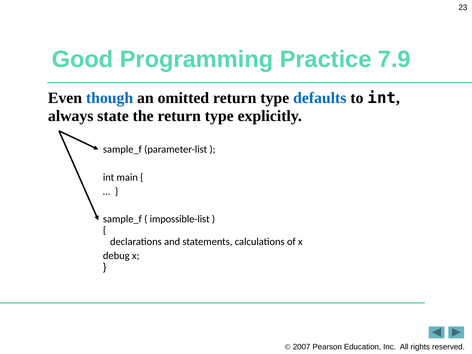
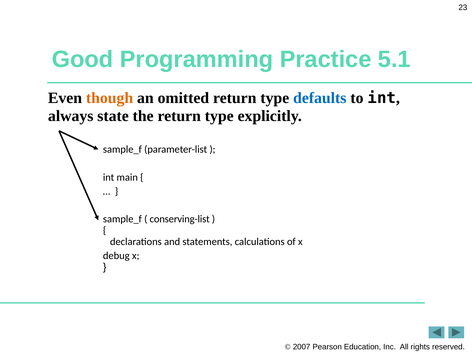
7.9: 7.9 -> 5.1 (394, 59)
though colour: blue -> orange (110, 98)
impossible-list: impossible-list -> conserving-list (180, 219)
